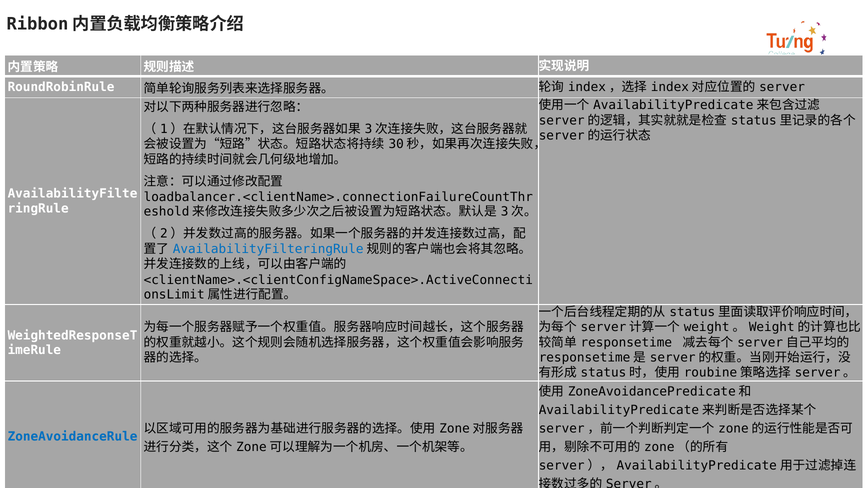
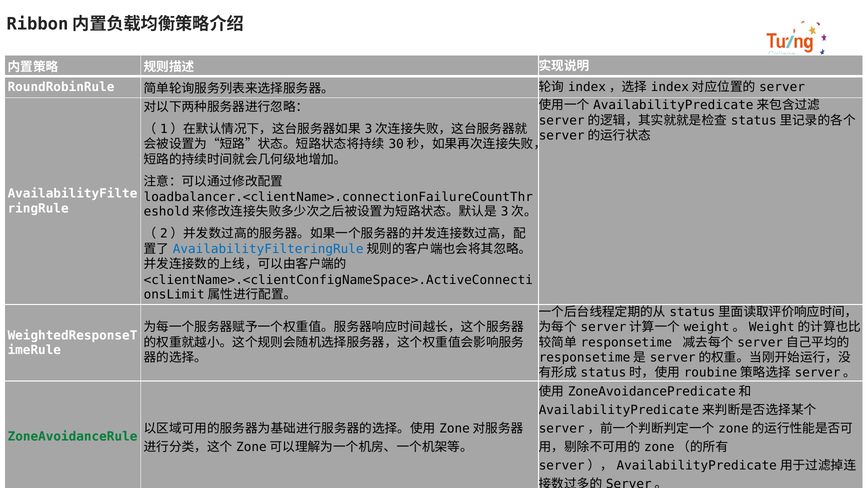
ZoneAvoidanceRule colour: blue -> green (73, 437)
